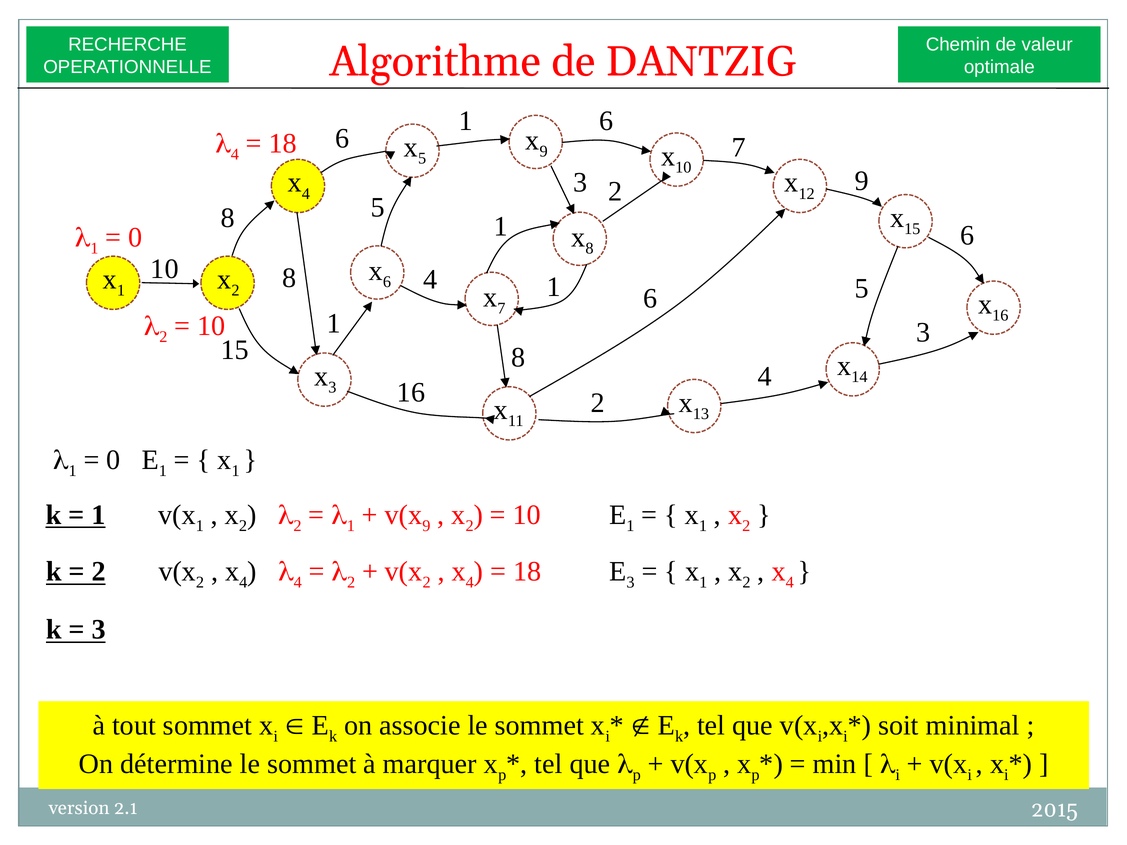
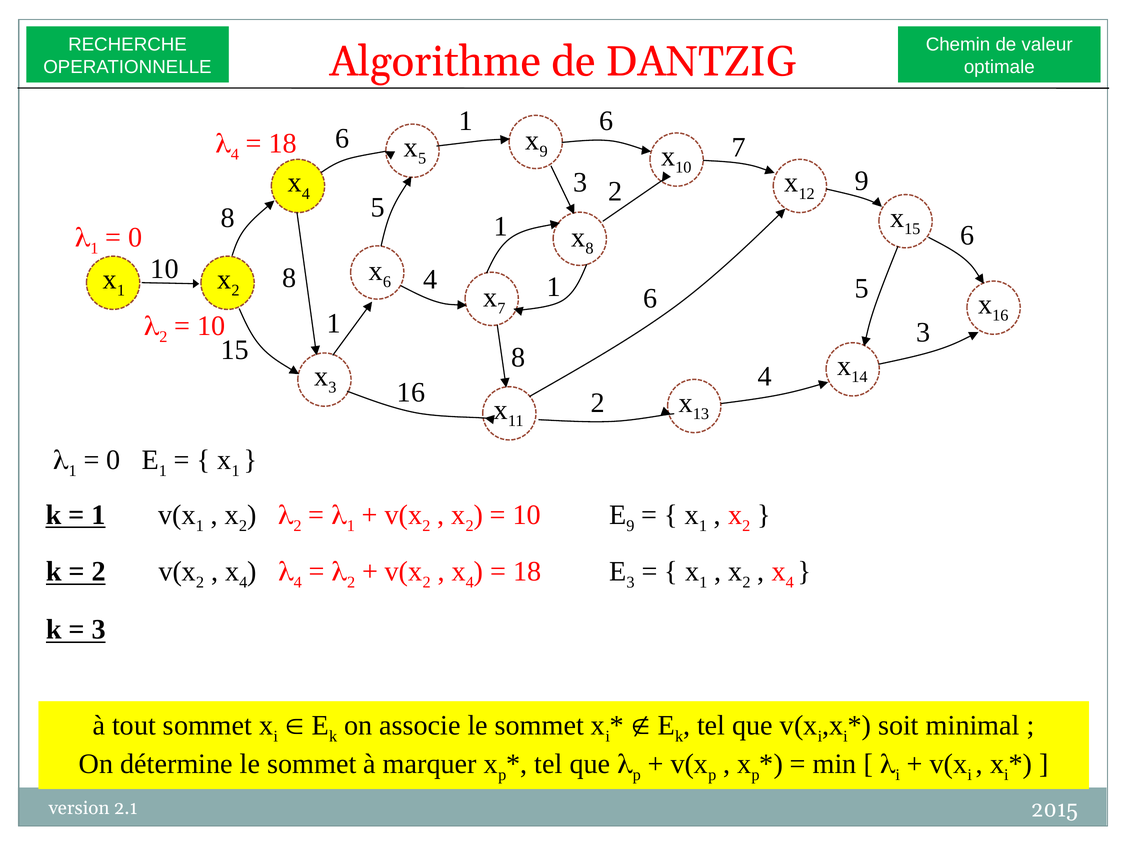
9: 9 -> 2 (426, 526)
1: 1 -> 9 (630, 526)
